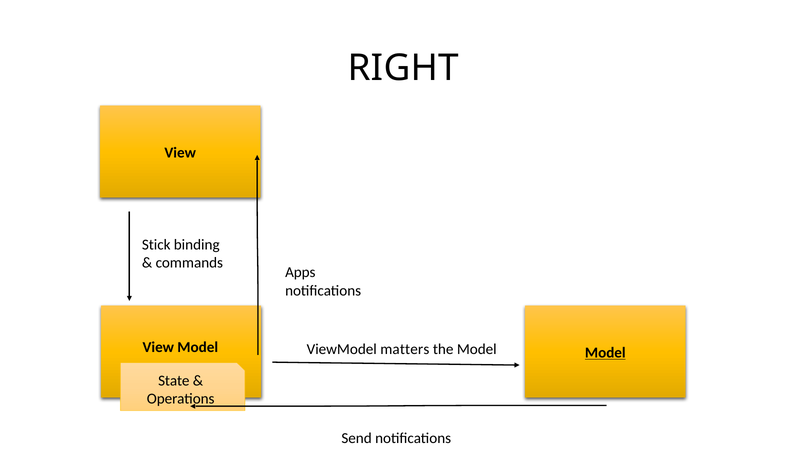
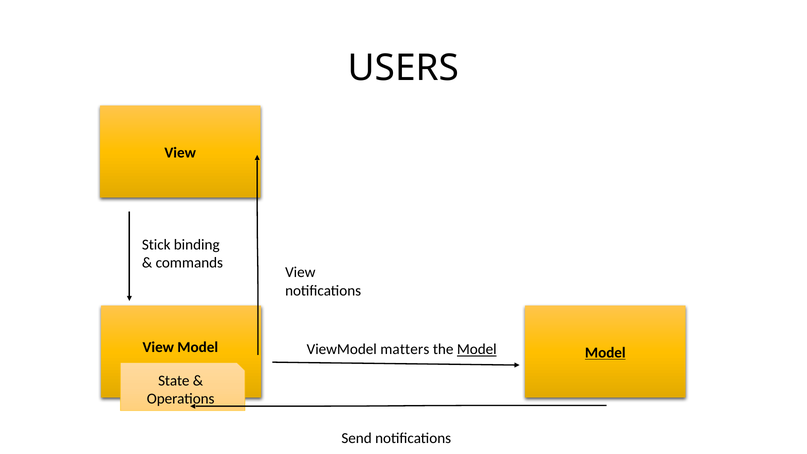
RIGHT: RIGHT -> USERS (403, 68)
Apps: Apps -> View (300, 272)
Model underline: none -> present (477, 349)
